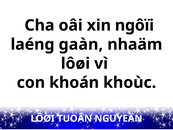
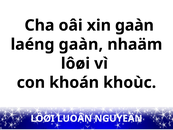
xin ngôïi: ngôïi -> gaàn (134, 25)
TUOÂN: TUOÂN -> LUOÂN (75, 118)
